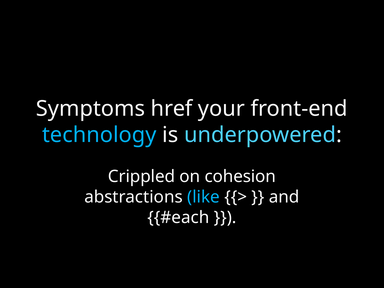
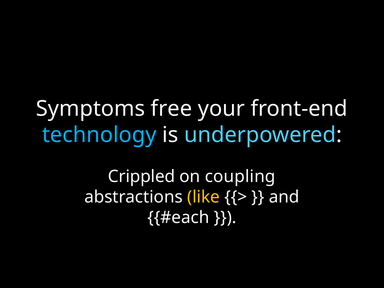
href: href -> free (171, 109)
cohesion: cohesion -> coupling (240, 177)
like colour: light blue -> yellow (204, 197)
